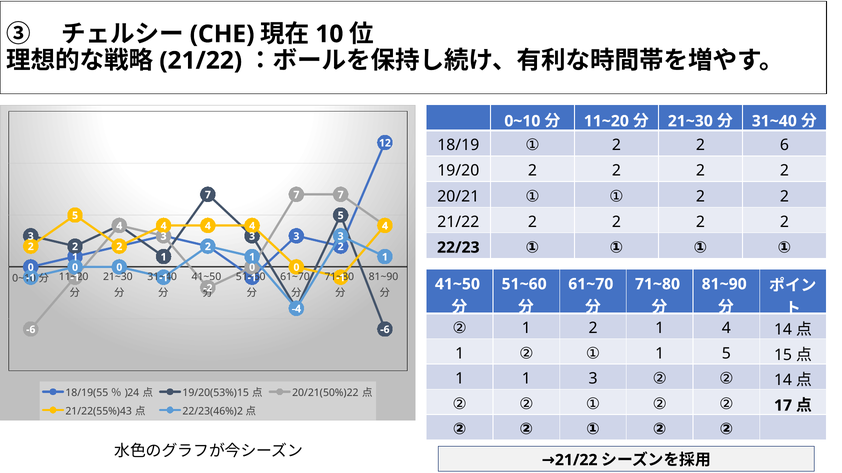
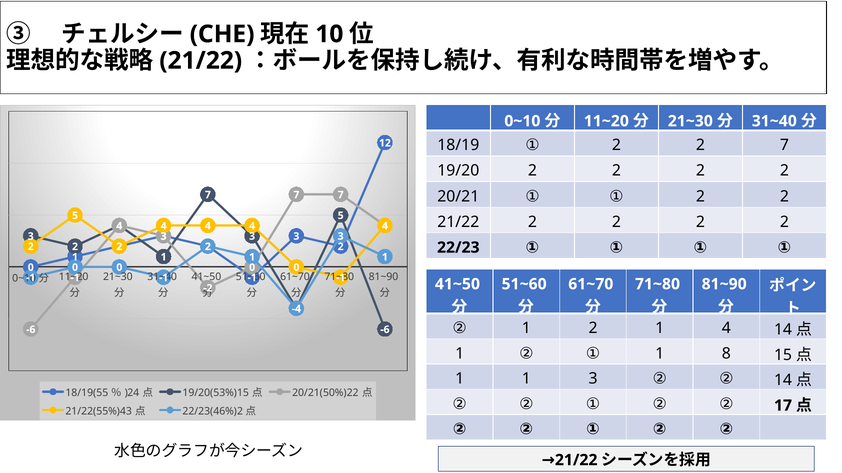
2 6: 6 -> 7 (784, 145)
1 5: 5 -> 8 (726, 354)
